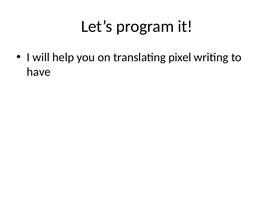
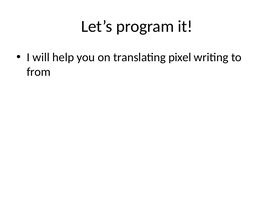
have: have -> from (39, 72)
